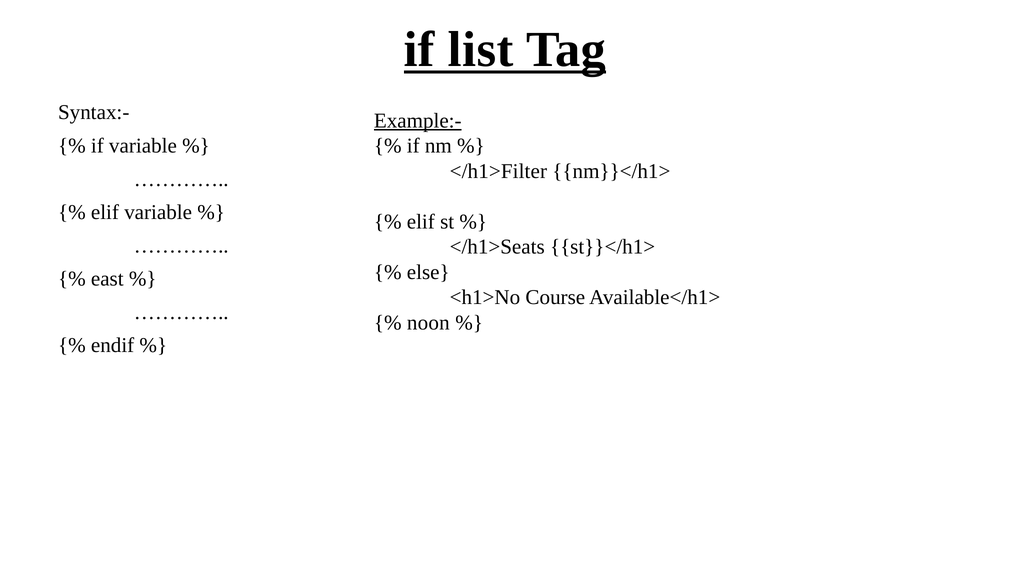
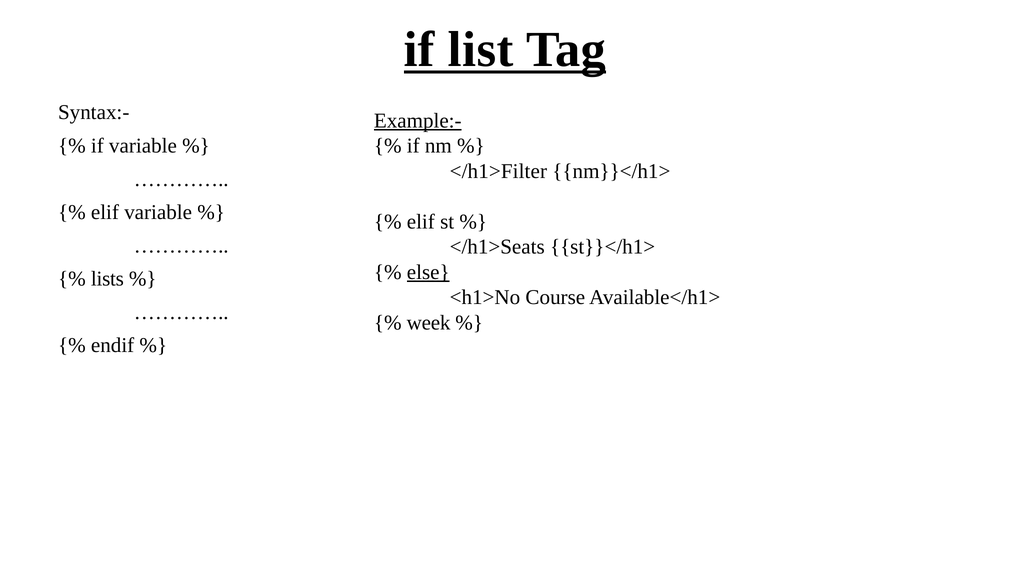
else underline: none -> present (428, 272)
east: east -> lists (107, 279)
noon: noon -> week (429, 323)
